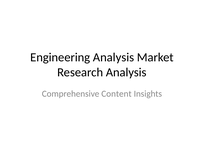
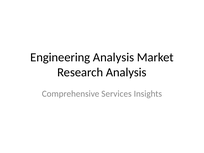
Content: Content -> Services (116, 94)
